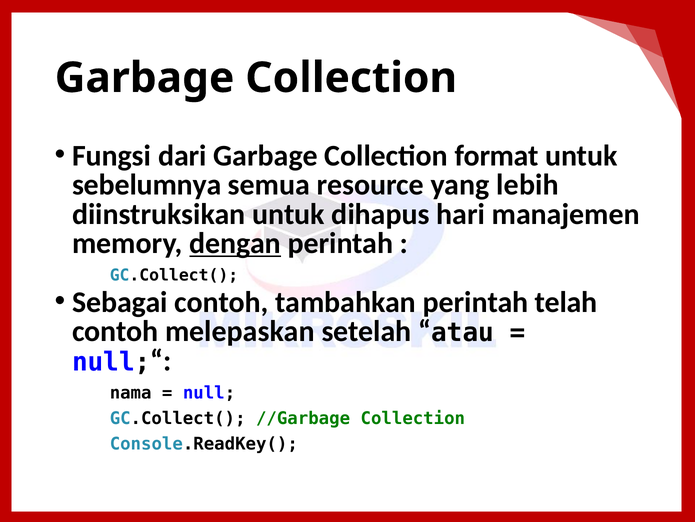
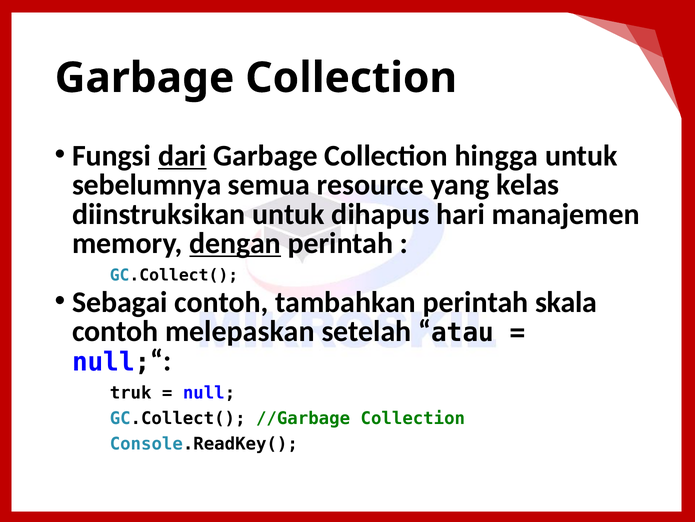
dari underline: none -> present (182, 156)
format: format -> hingga (496, 156)
lebih: lebih -> kelas (528, 185)
telah: telah -> skala (566, 302)
nama: nama -> truk (131, 392)
